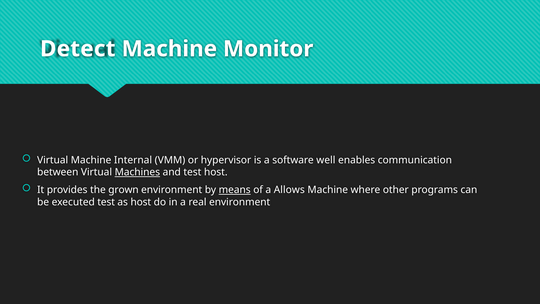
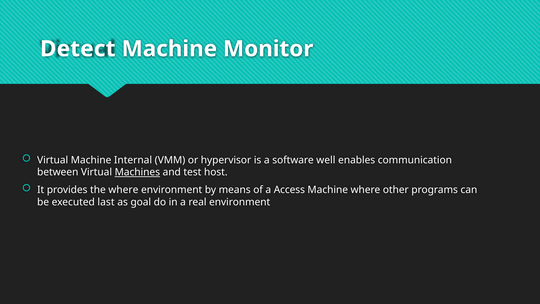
the grown: grown -> where (123, 190)
means underline: present -> none (235, 190)
Allows: Allows -> Access (289, 190)
executed test: test -> last (106, 202)
as host: host -> goal (141, 202)
